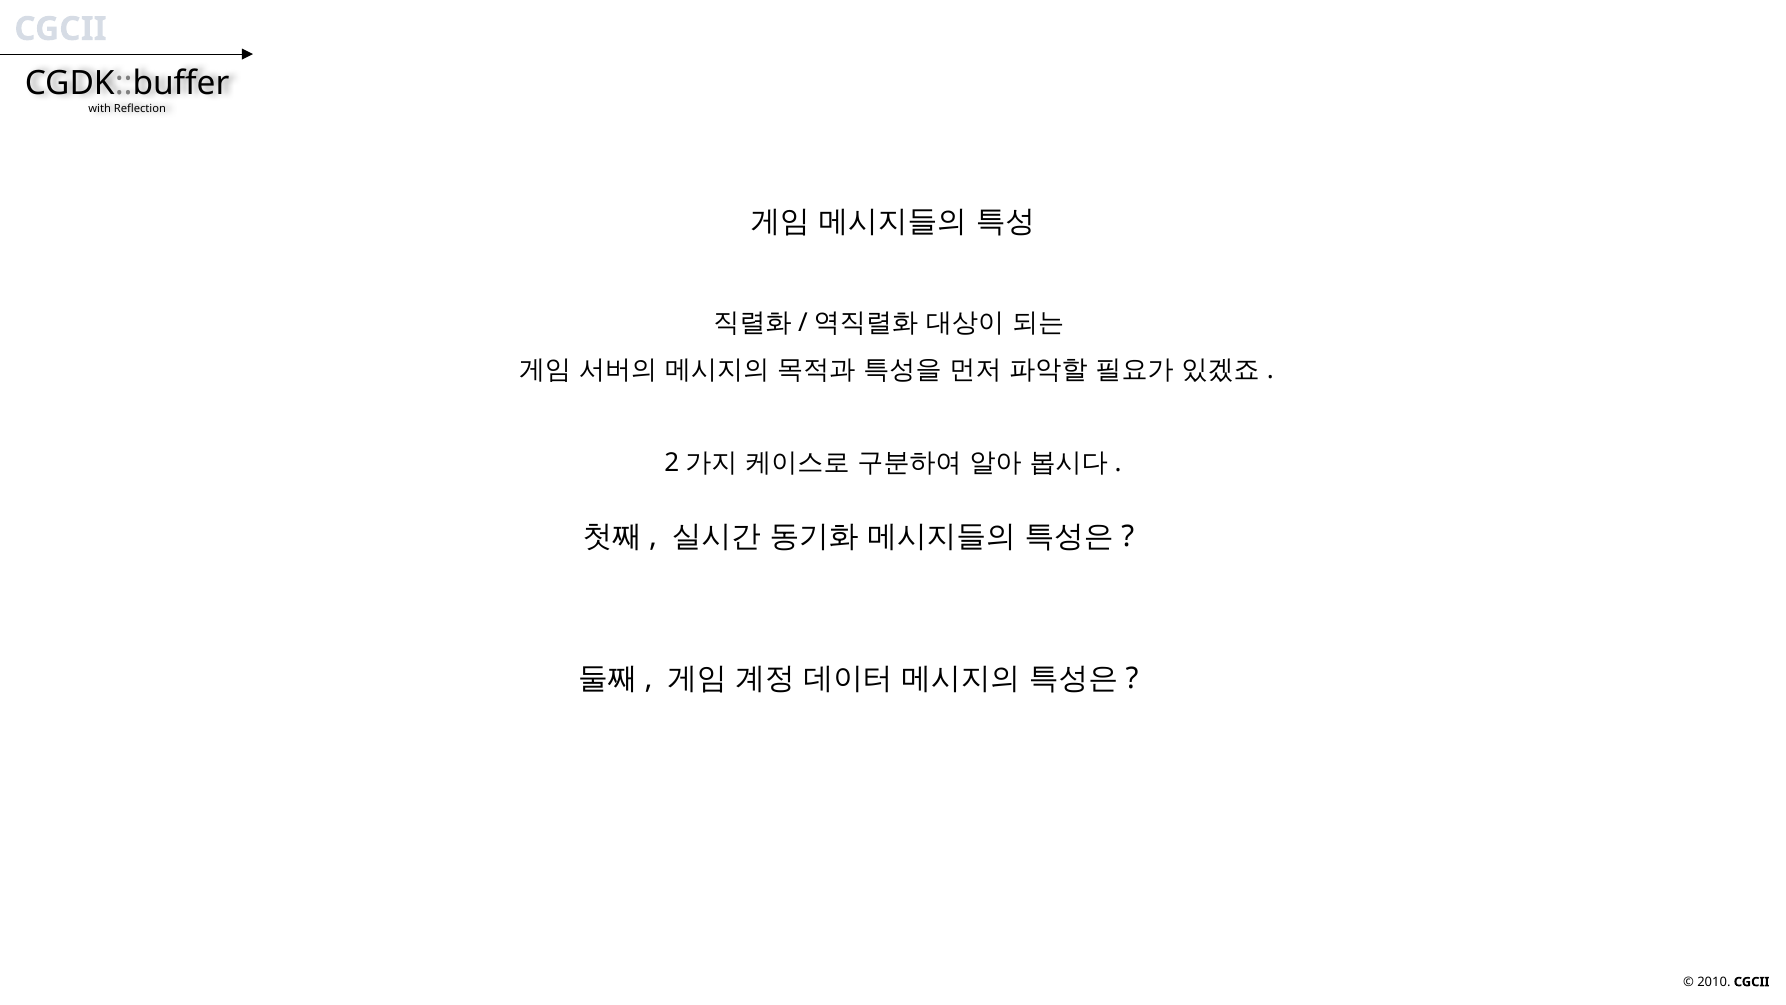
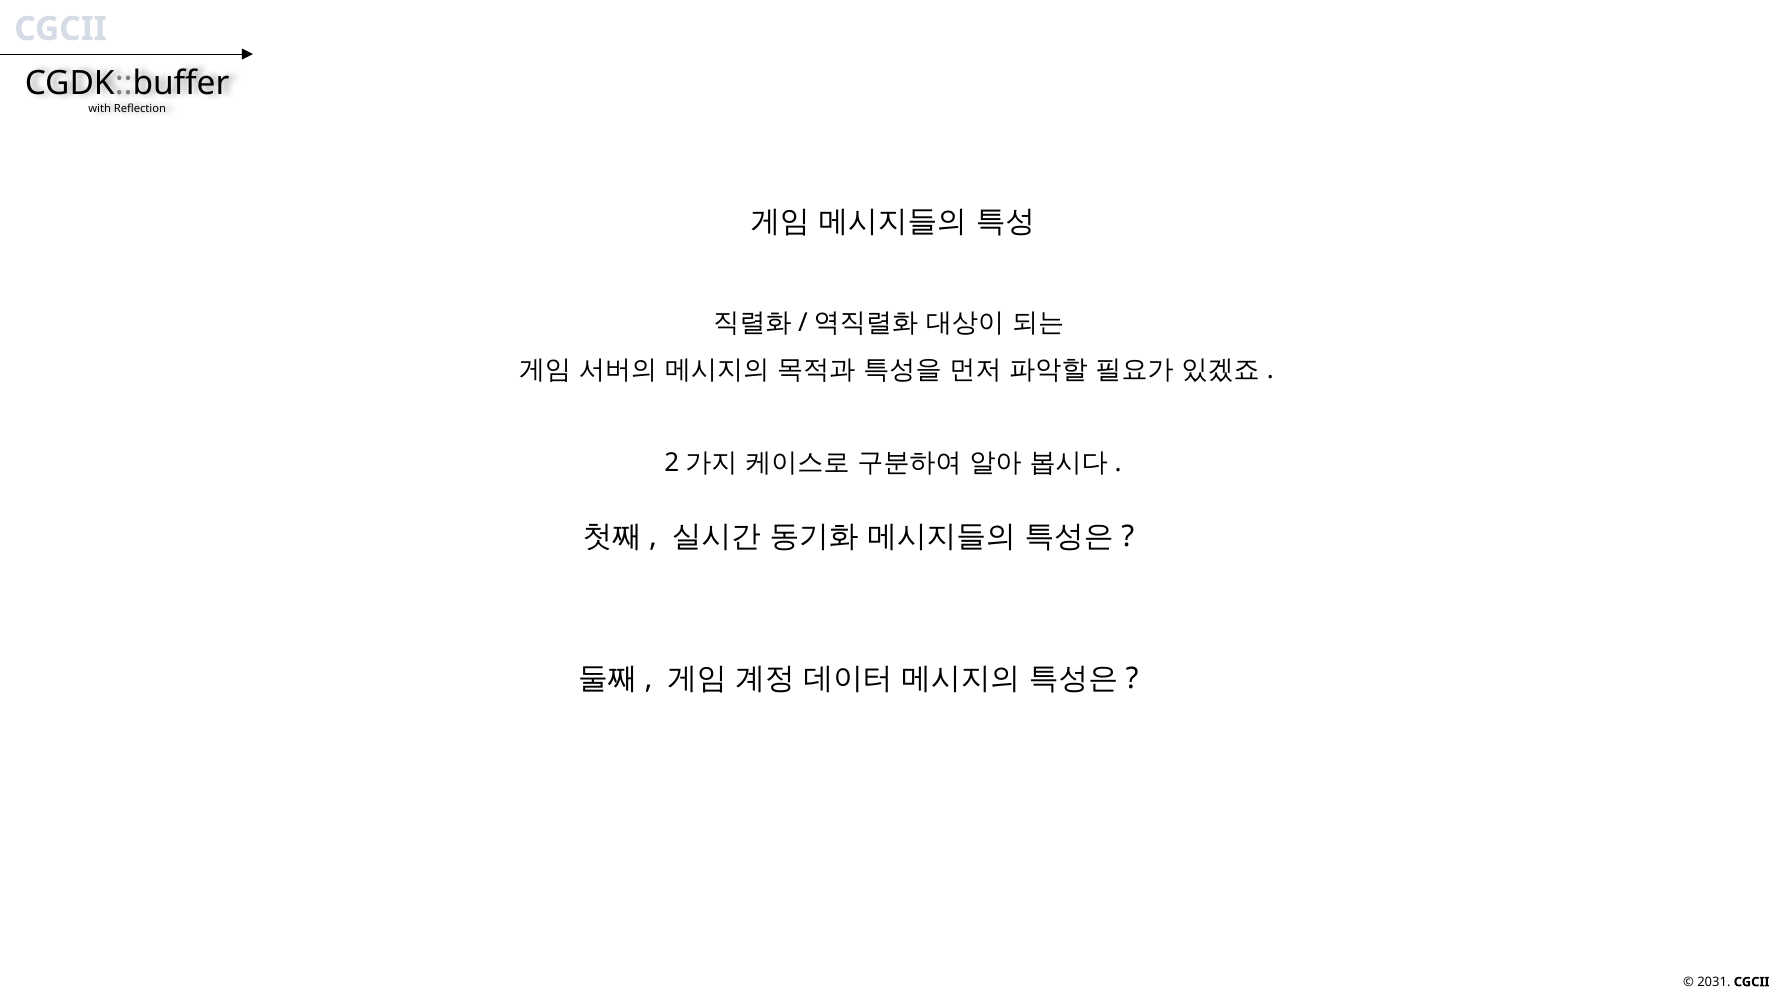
2010: 2010 -> 2031 (1714, 982)
